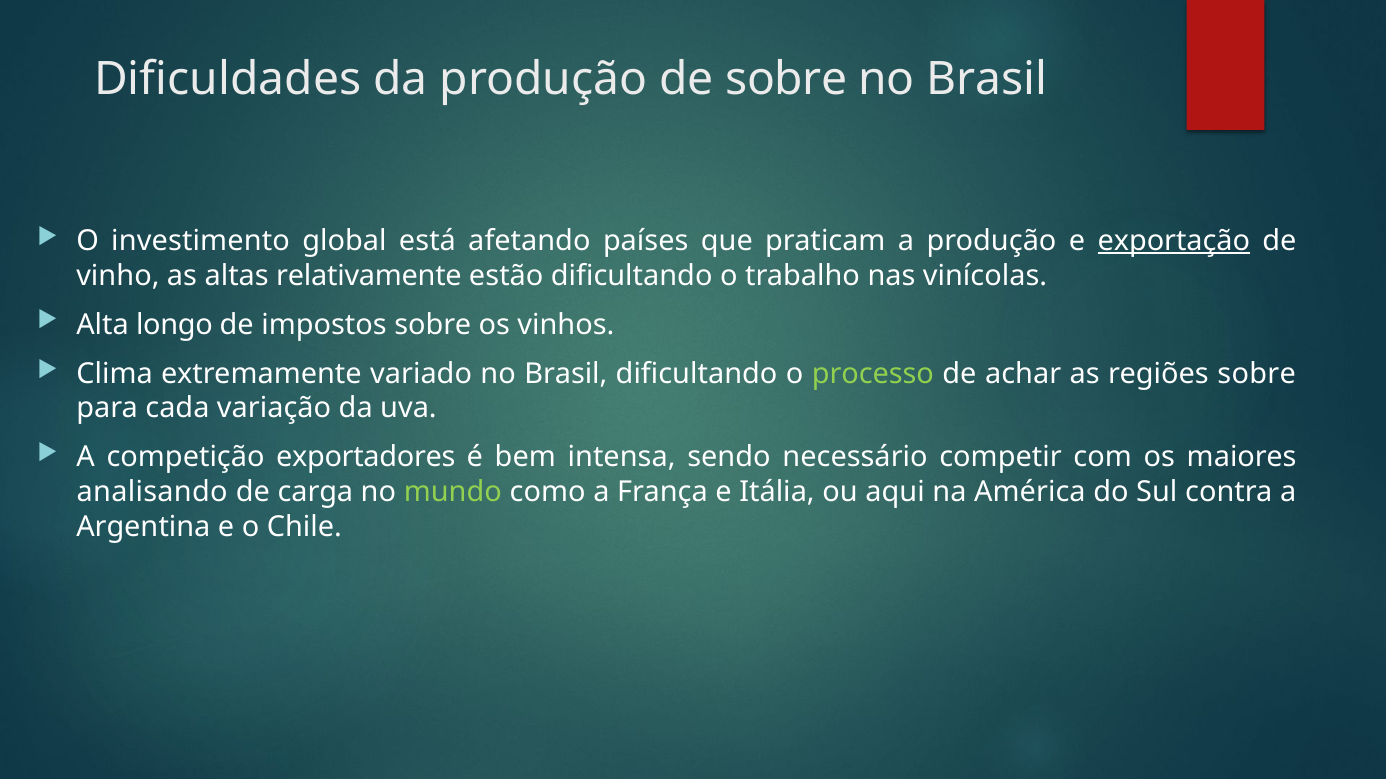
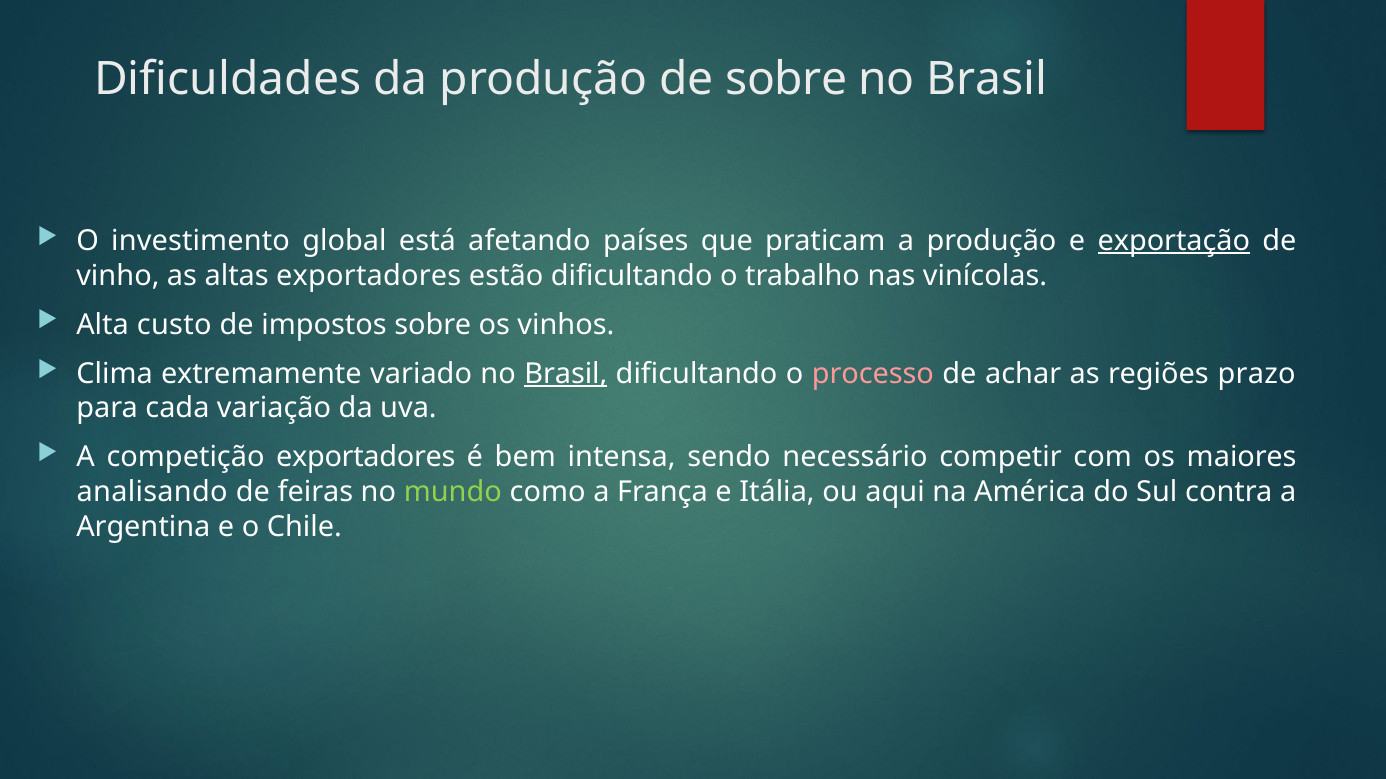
altas relativamente: relativamente -> exportadores (369, 276)
longo: longo -> custo (174, 325)
Brasil underline: none -> present (566, 374)
processo colour: light green -> pink (873, 374)
regiões sobre: sobre -> prazo (1257, 374)
carga: carga -> feiras (315, 492)
